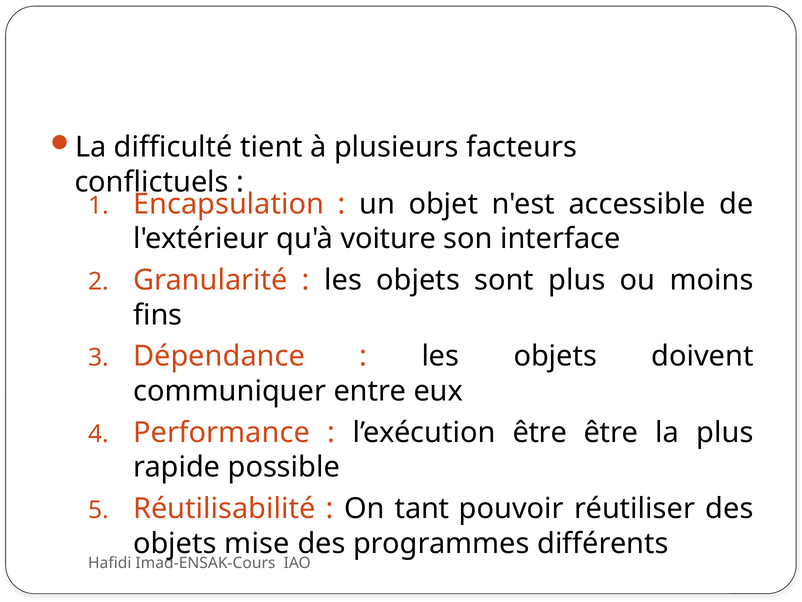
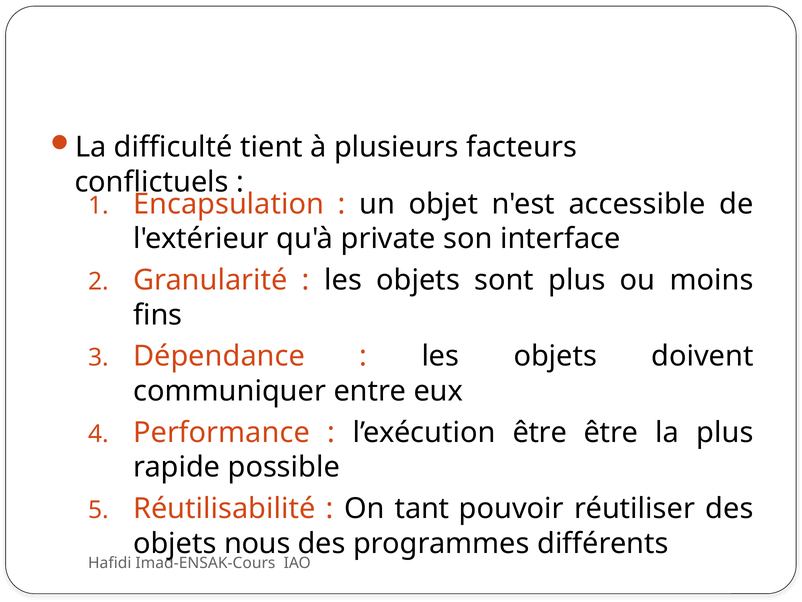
voiture: voiture -> private (388, 239)
mise: mise -> nous (257, 543)
